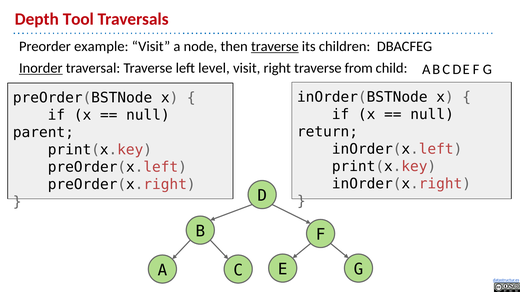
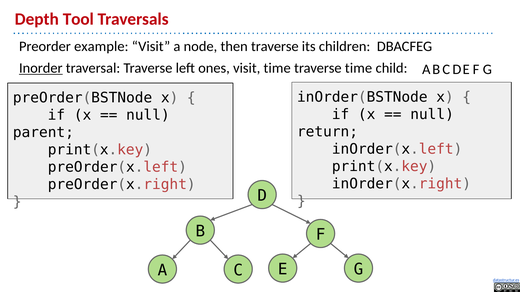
traverse underline: present -> none (275, 47)
level: level -> ones (214, 68)
visit right: right -> time (277, 68)
traverse from: from -> time (359, 68)
